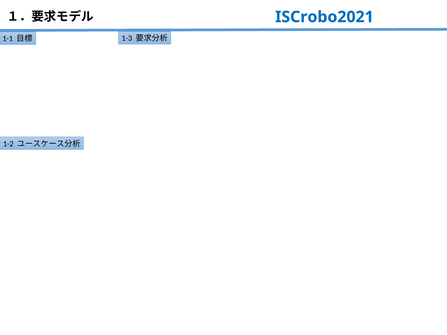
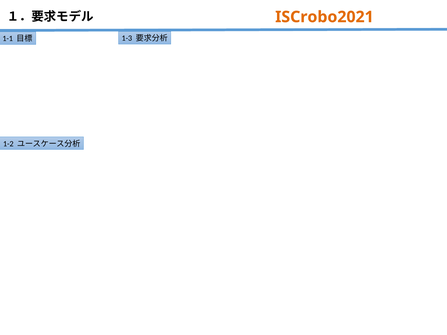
ISCrobo2021 colour: blue -> orange (324, 17)
